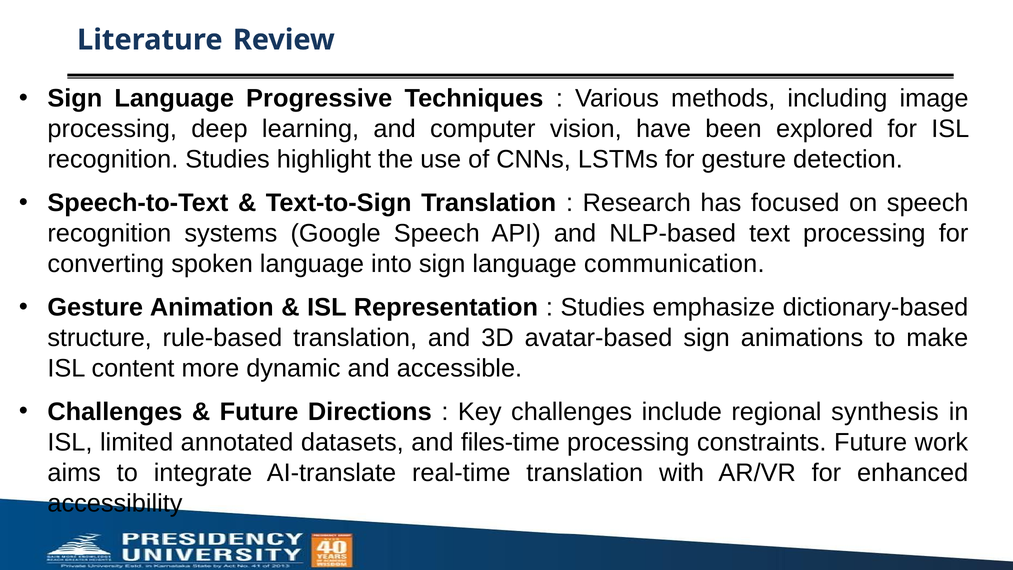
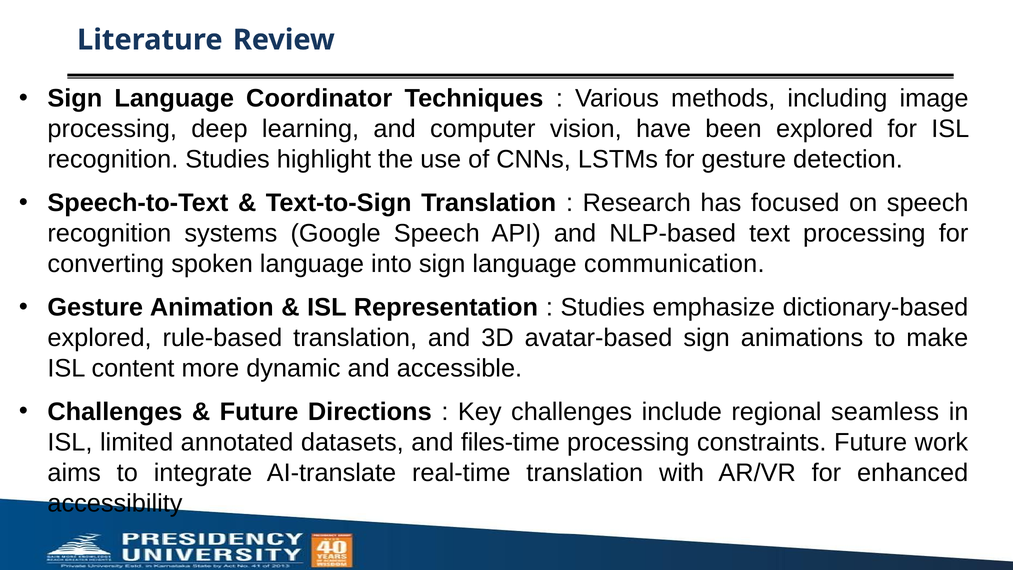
Progressive: Progressive -> Coordinator (319, 99)
structure: structure -> explored (100, 338)
synthesis: synthesis -> seamless (885, 412)
